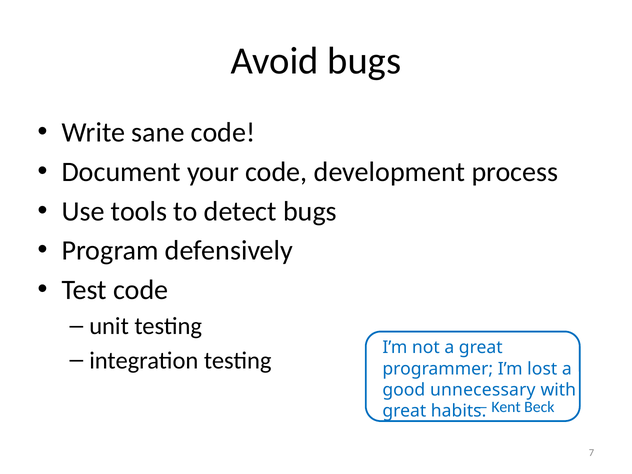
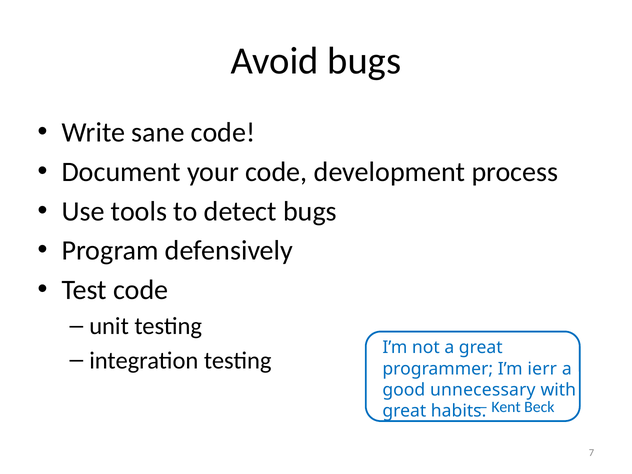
lost: lost -> ierr (542, 369)
